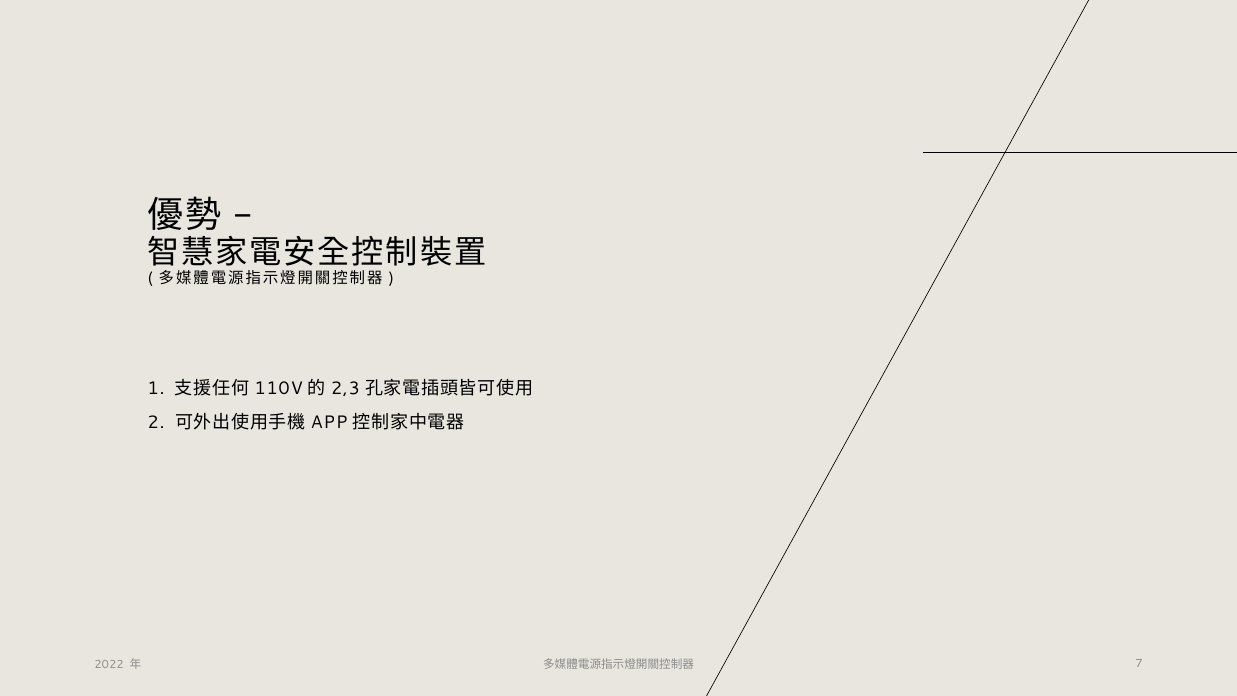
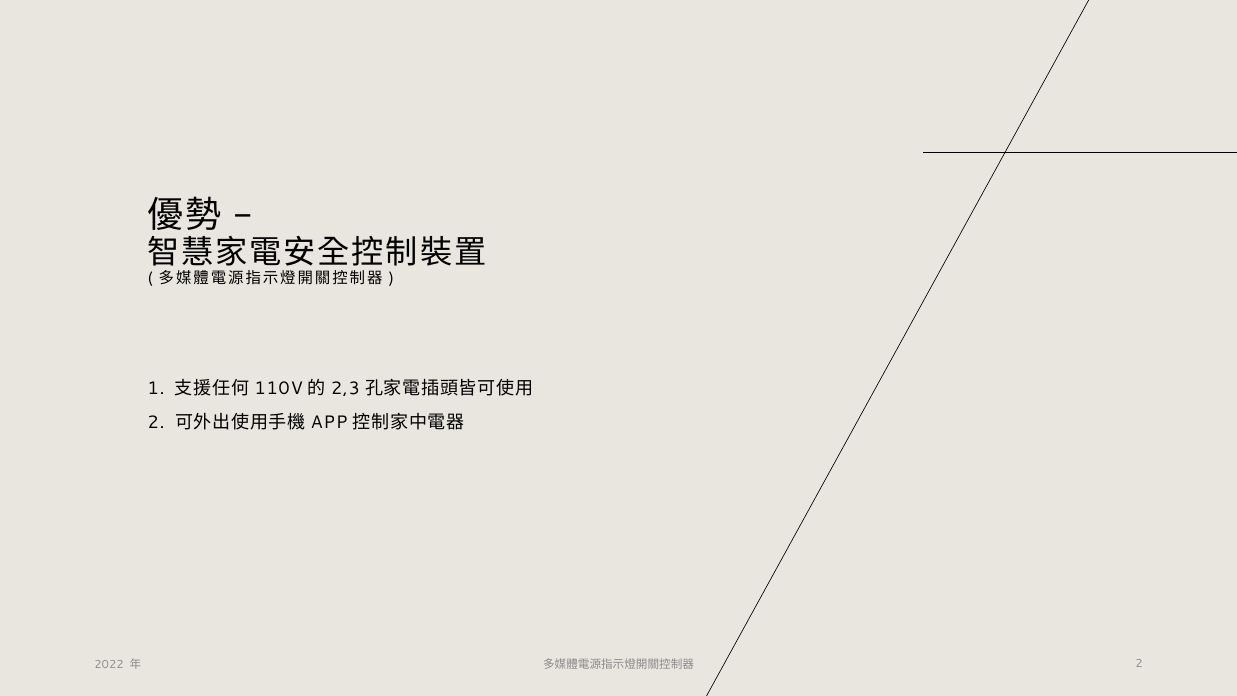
7: 7 -> 2 (1139, 663)
